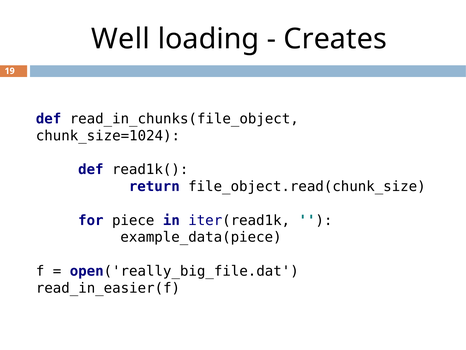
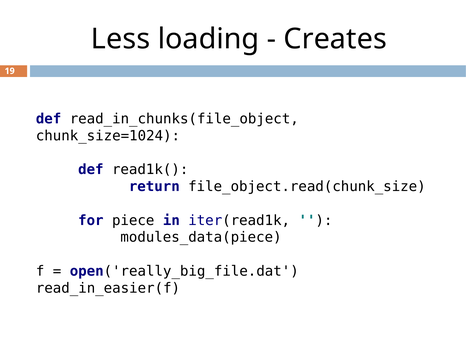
Well: Well -> Less (121, 39)
example_data(piece: example_data(piece -> modules_data(piece (201, 237)
